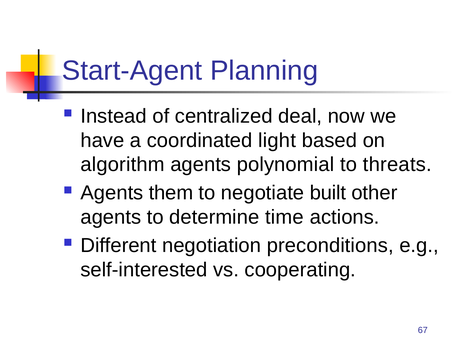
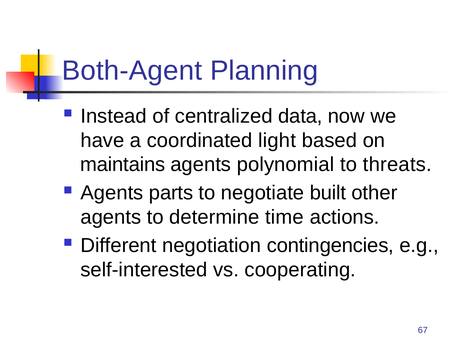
Start-Agent: Start-Agent -> Both-Agent (132, 71)
deal: deal -> data (300, 116)
algorithm: algorithm -> maintains (123, 165)
them: them -> parts (171, 193)
preconditions: preconditions -> contingencies (330, 246)
